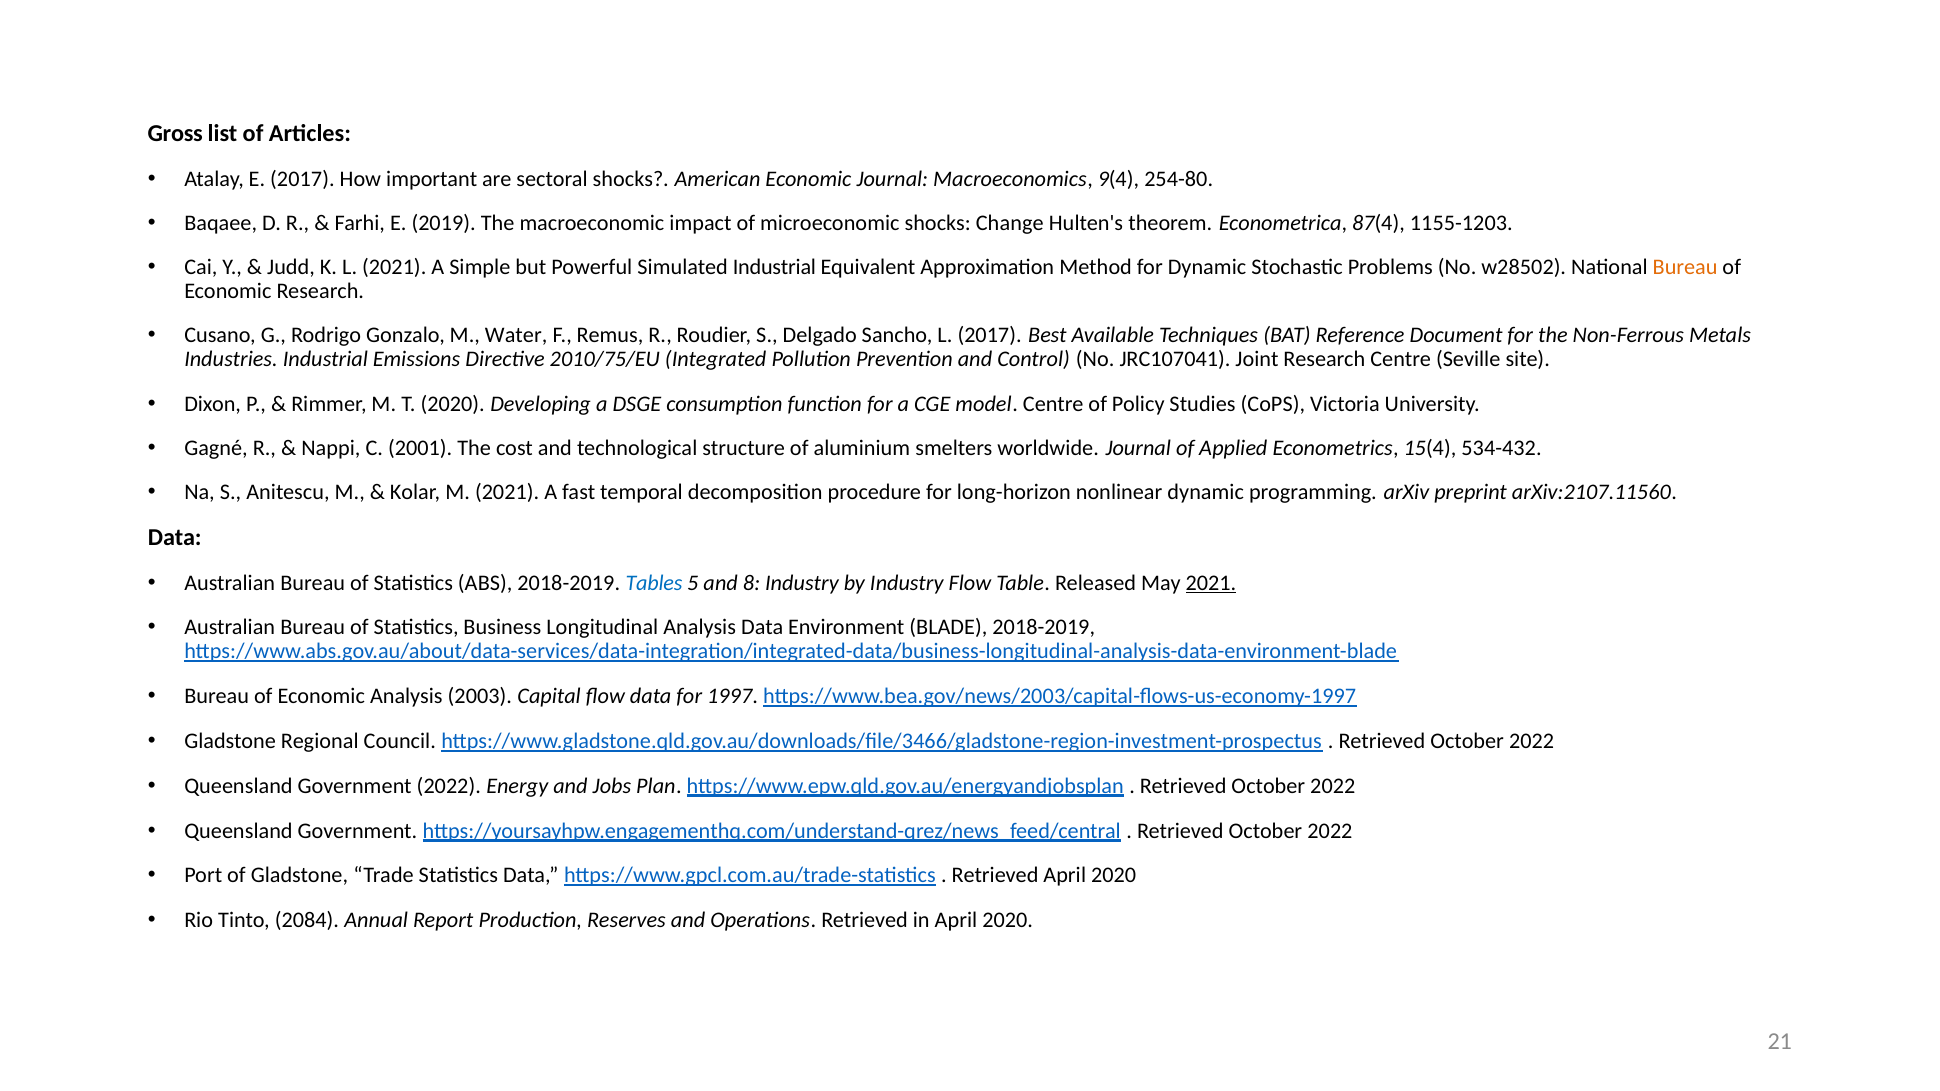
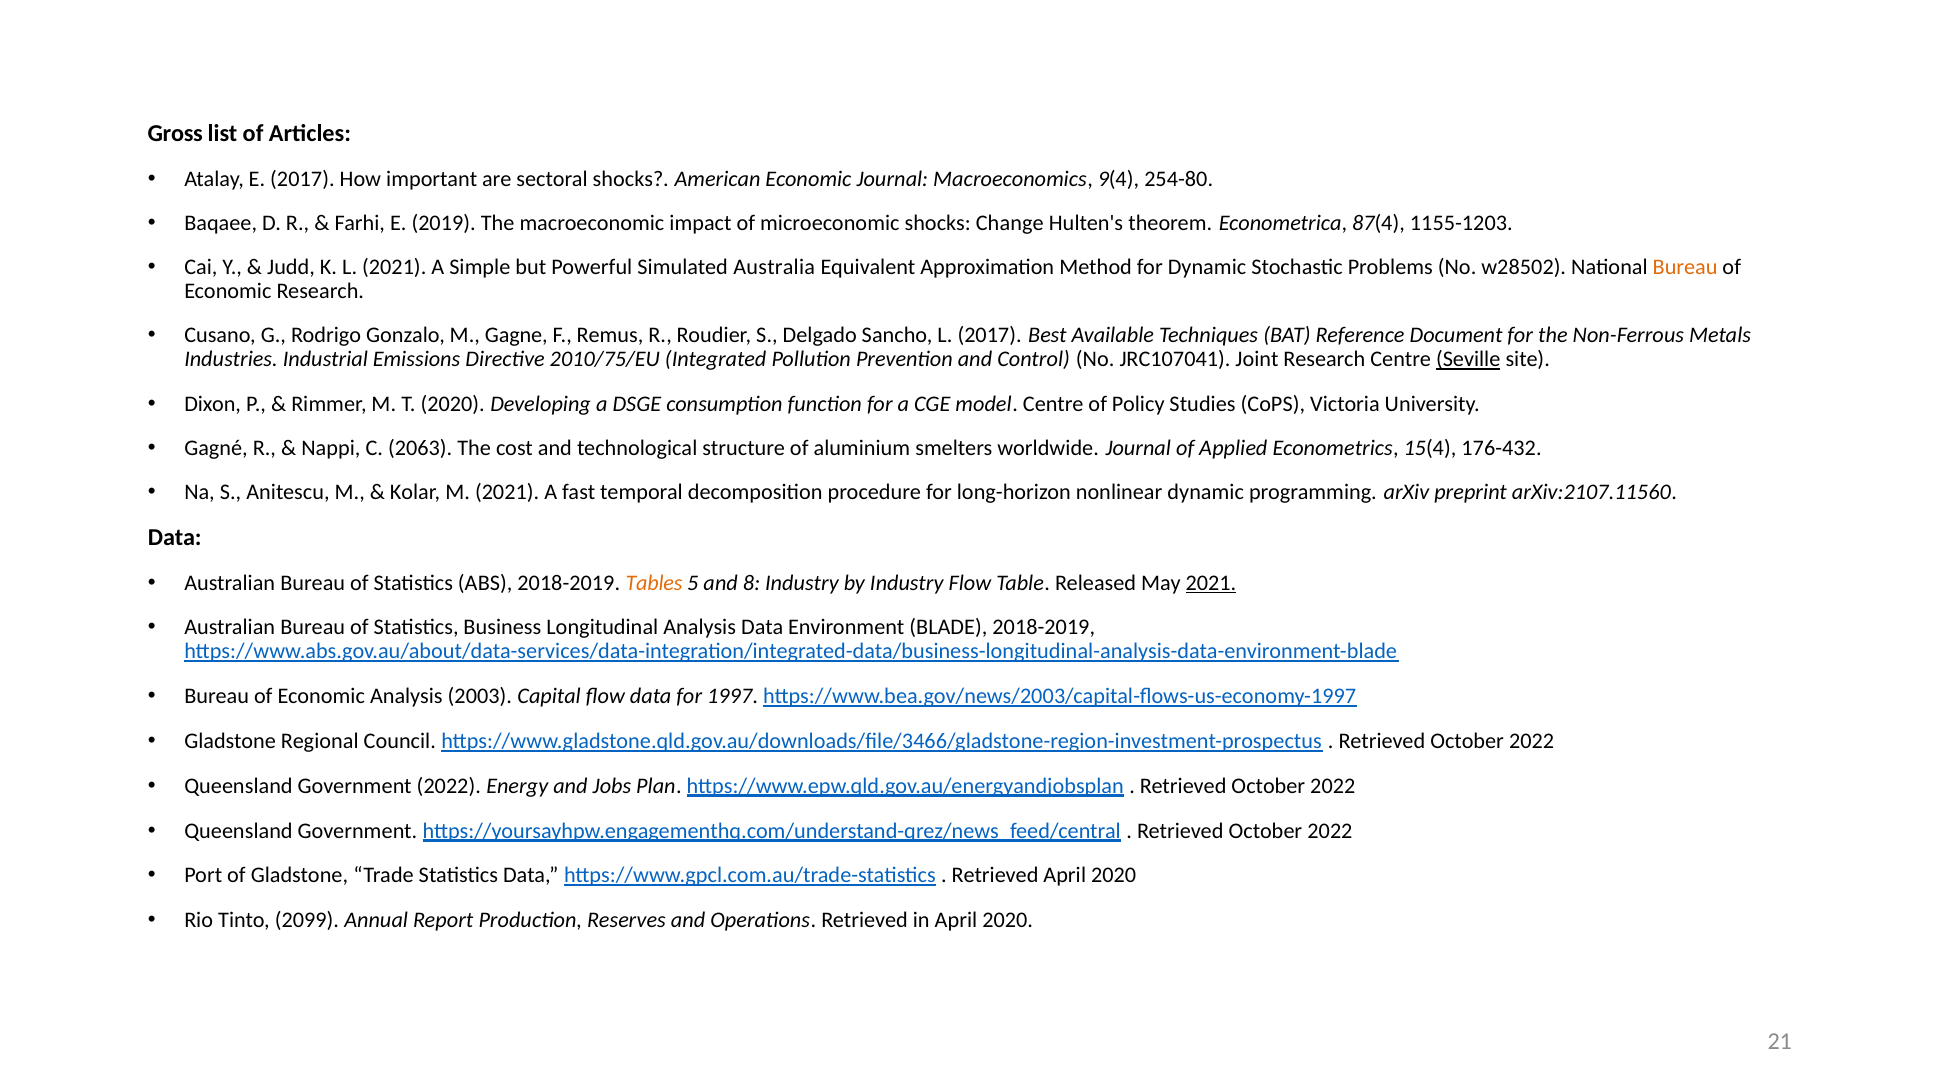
Simulated Industrial: Industrial -> Australia (774, 267)
Water: Water -> Gagne (516, 336)
Seville underline: none -> present (1468, 360)
2001: 2001 -> 2063 (420, 448)
534-432: 534-432 -> 176-432 (1502, 448)
Tables colour: blue -> orange (654, 583)
2084: 2084 -> 2099 (307, 920)
